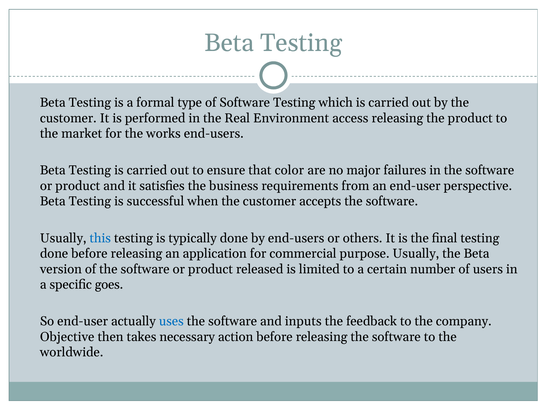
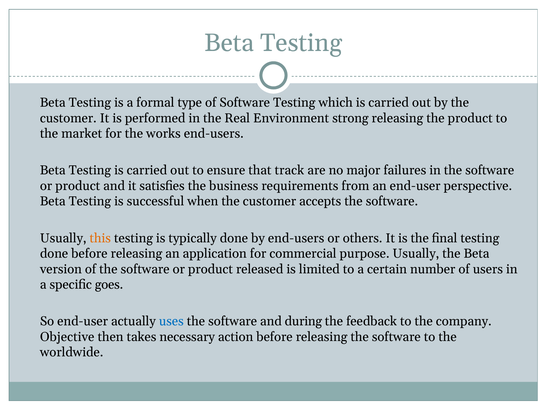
access: access -> strong (350, 118)
color: color -> track (289, 170)
this colour: blue -> orange (100, 238)
inputs: inputs -> during (303, 322)
